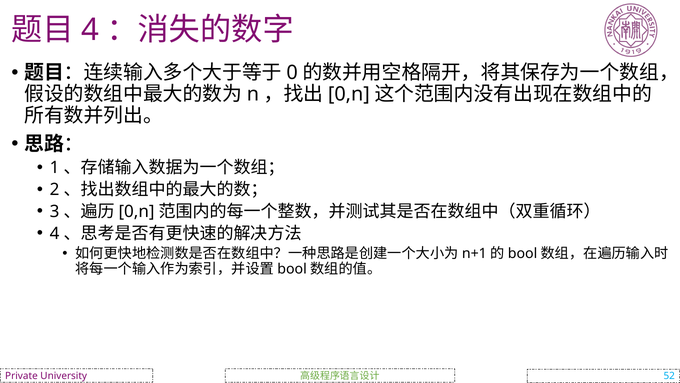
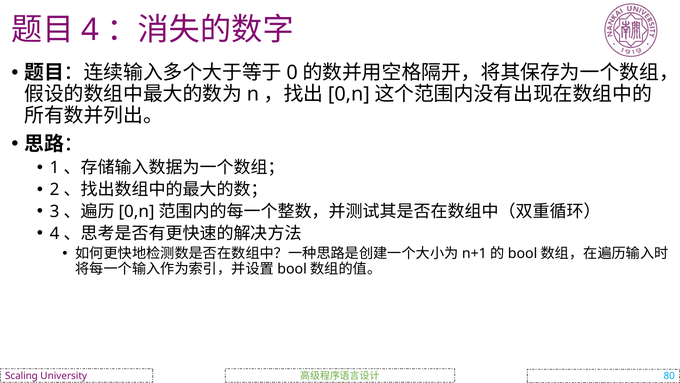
52: 52 -> 80 (669, 376)
Private: Private -> Scaling (21, 376)
